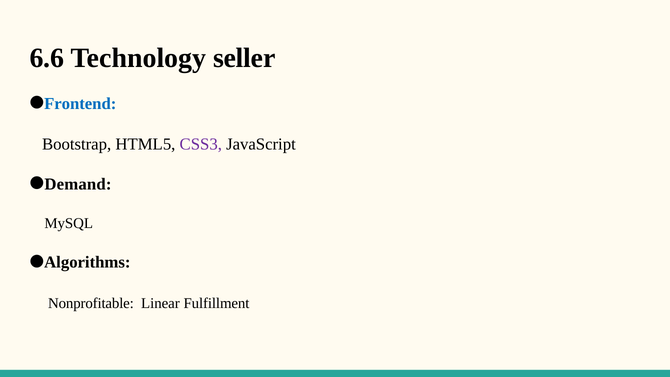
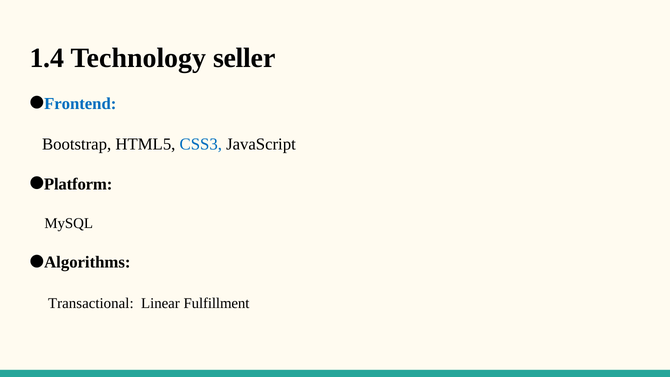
6.6: 6.6 -> 1.4 (47, 58)
CSS3 colour: purple -> blue (201, 144)
Demand: Demand -> Platform (78, 184)
Nonprofitable: Nonprofitable -> Transactional (91, 303)
